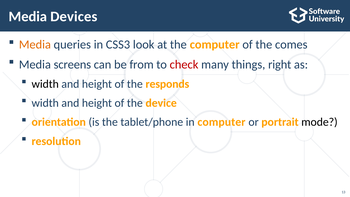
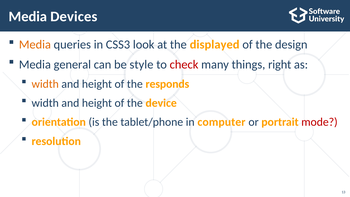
the computer: computer -> displayed (215, 44)
comes: comes -> design (291, 44)
screens: screens -> general (72, 64)
from: from -> style (141, 64)
width colour: black -> orange (45, 84)
mode colour: black -> red (319, 122)
